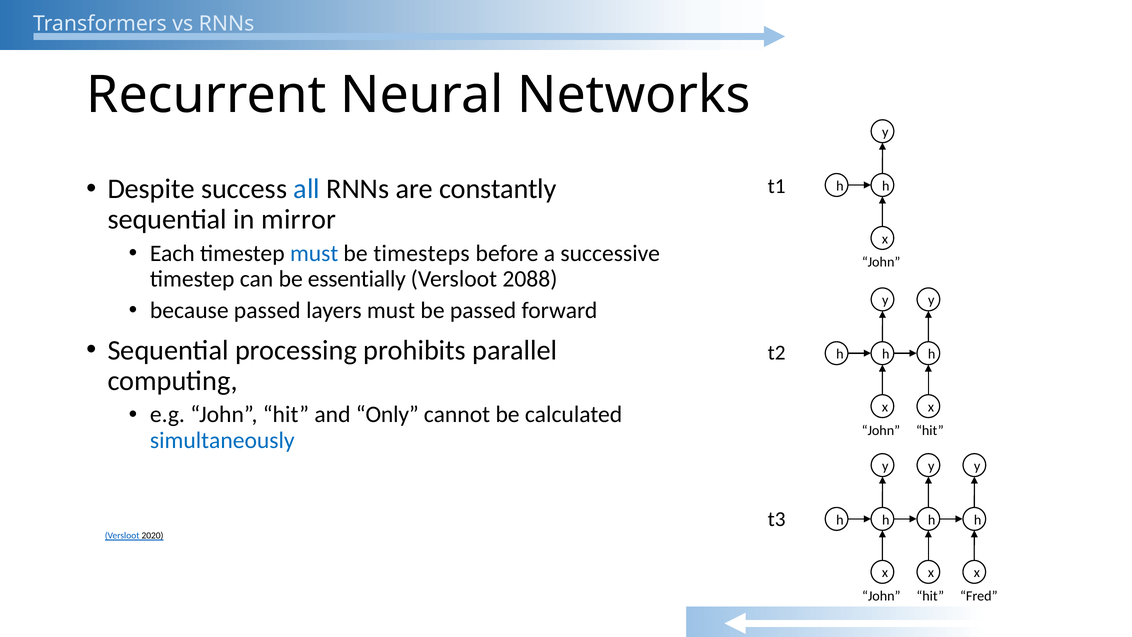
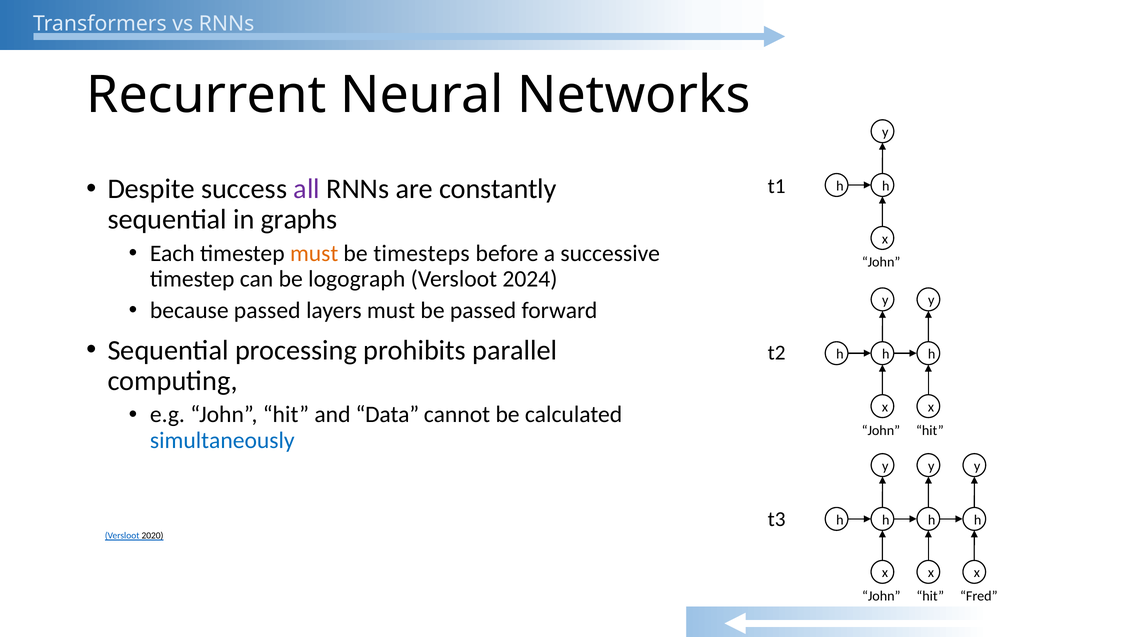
all colour: blue -> purple (307, 189)
mirror: mirror -> graphs (299, 219)
must colour: blue -> orange (314, 253)
essentially: essentially -> logograph (357, 279)
2088: 2088 -> 2024 (530, 279)
Only: Only -> Data (387, 415)
